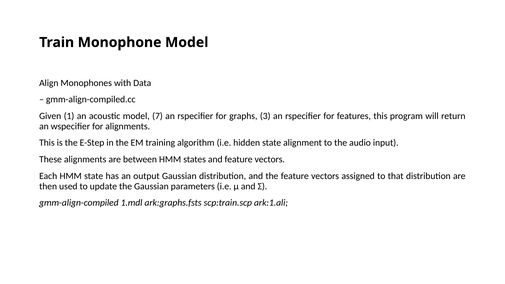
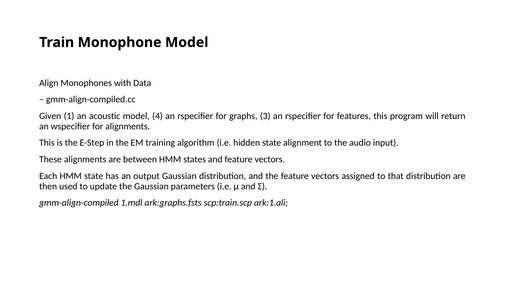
7: 7 -> 4 (157, 116)
